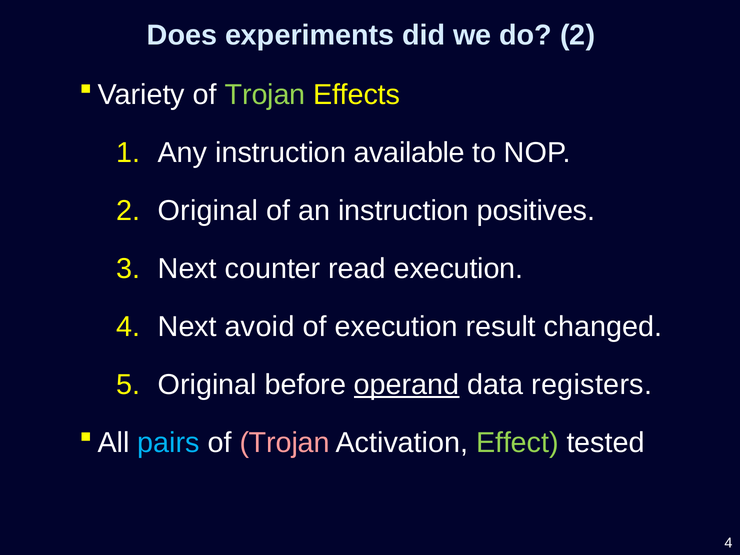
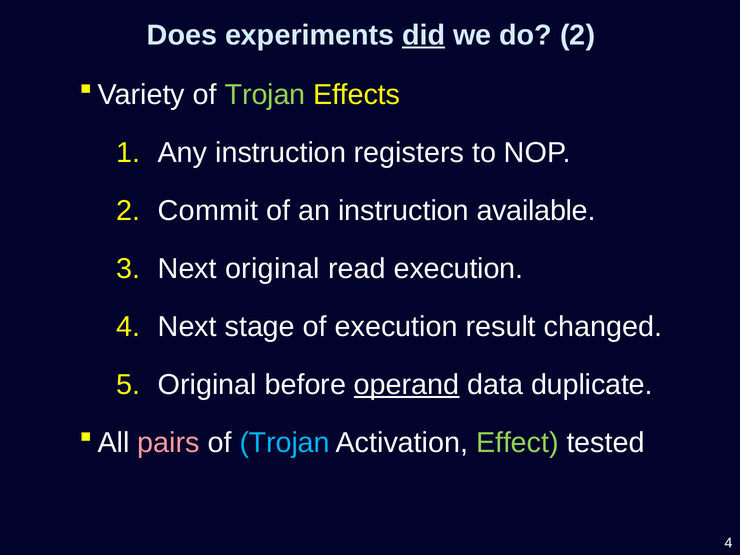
did underline: none -> present (424, 35)
available: available -> registers (409, 153)
2 Original: Original -> Commit (208, 211)
positives: positives -> available (536, 211)
Next counter: counter -> original (272, 269)
avoid: avoid -> stage (260, 327)
registers: registers -> duplicate (592, 385)
pairs colour: light blue -> pink (169, 443)
Trojan colour: pink -> light blue (285, 443)
